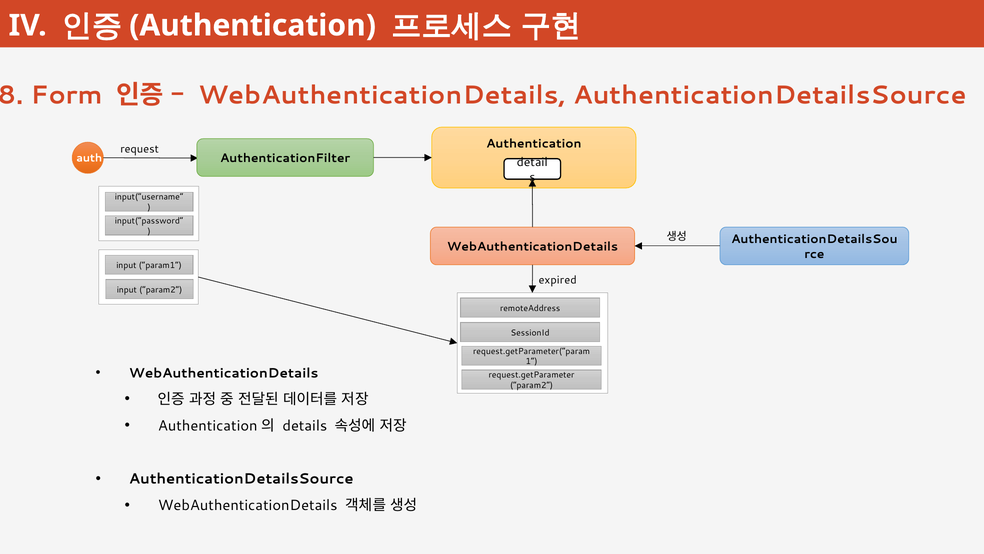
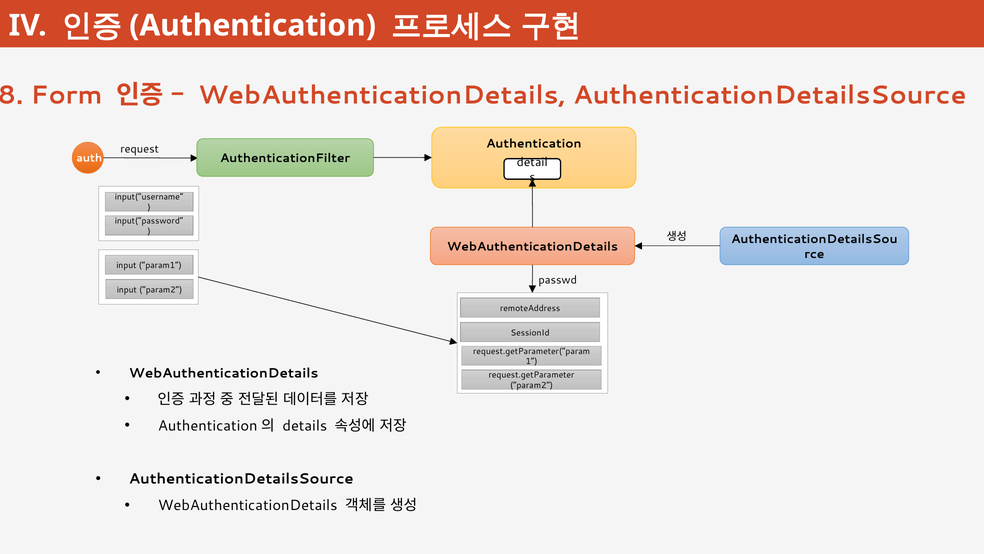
expired: expired -> passwd (558, 280)
